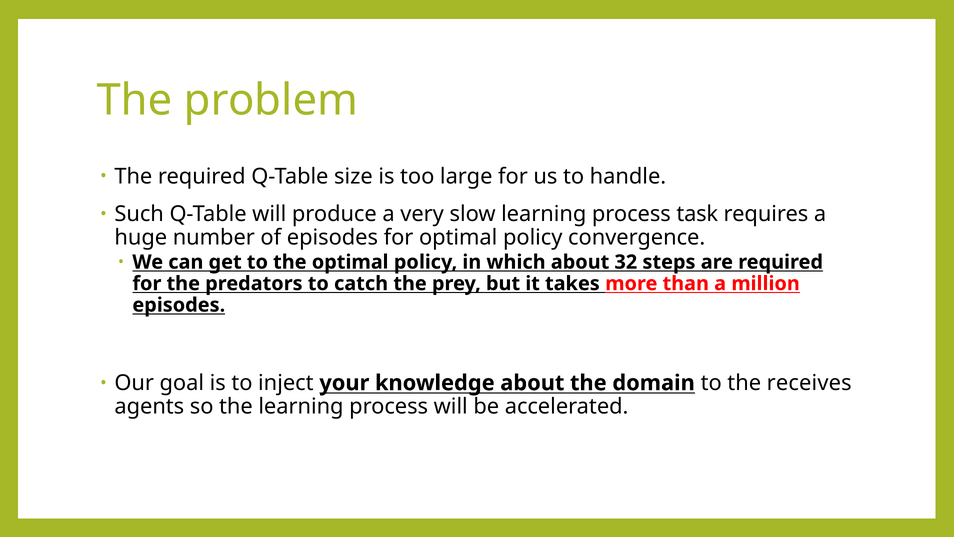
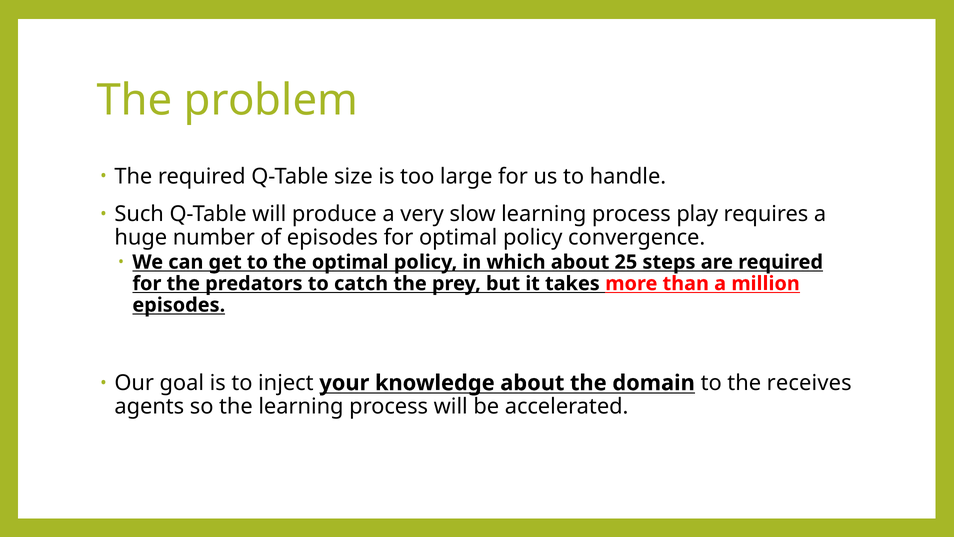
task: task -> play (697, 214)
32: 32 -> 25 (626, 262)
